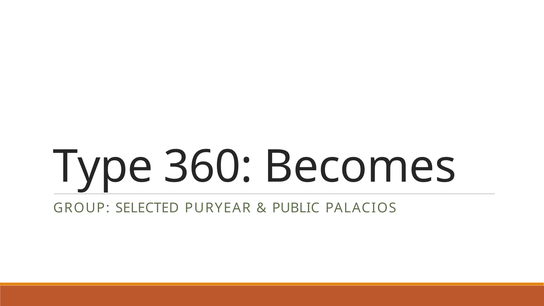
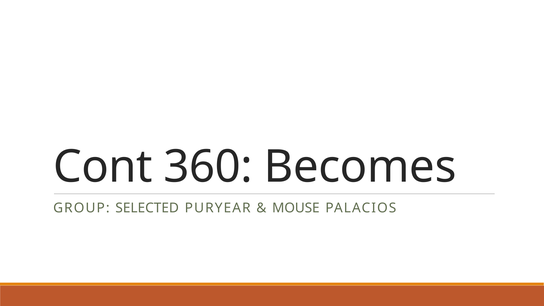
Type: Type -> Cont (103, 167)
PUBLIC: PUBLIC -> MOUSE (296, 208)
